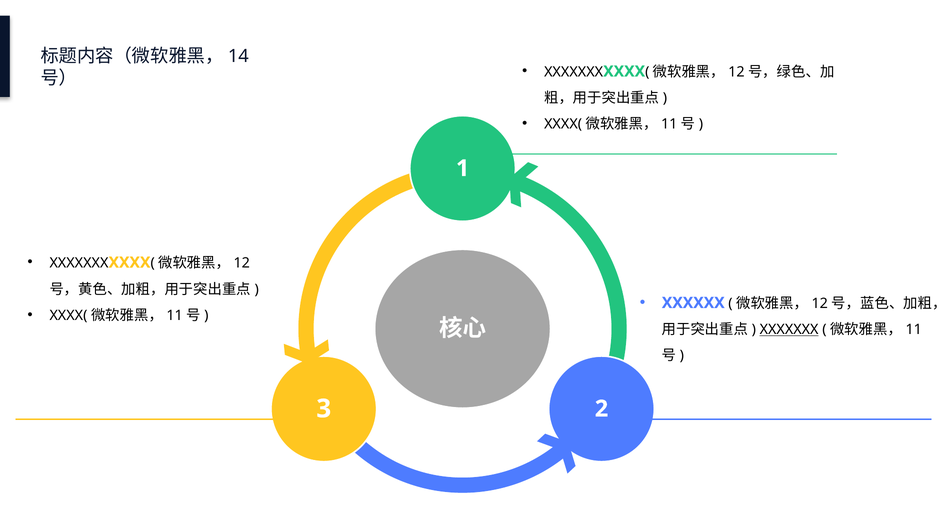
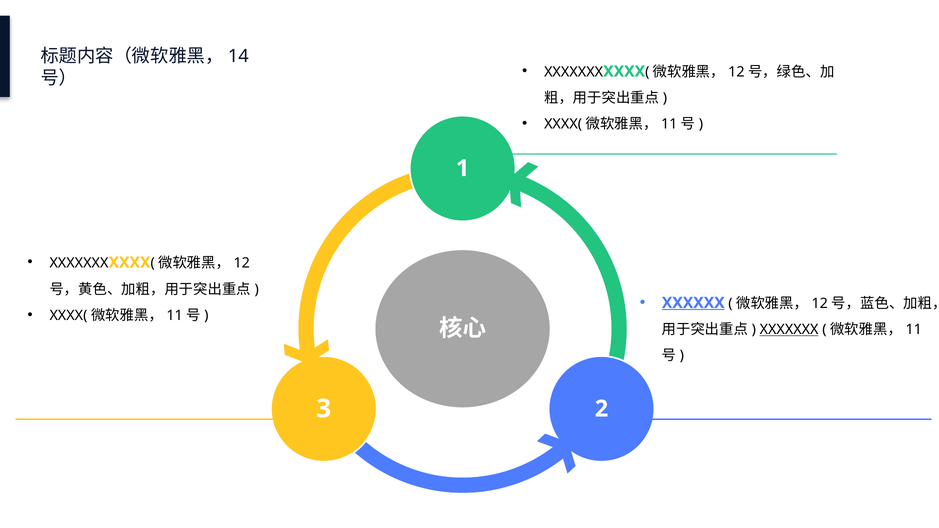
XXXXXX underline: none -> present (693, 303)
